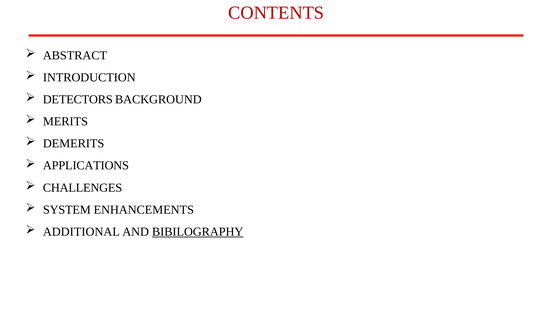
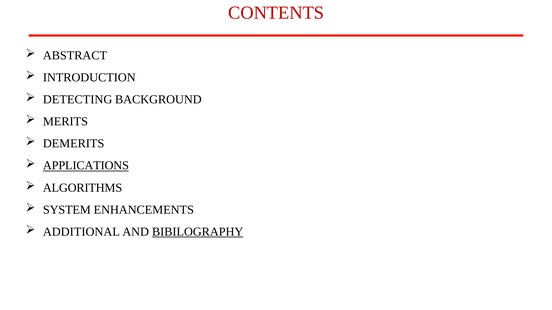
DETECTORS: DETECTORS -> DETECTING (78, 100)
APPLICATIONS underline: none -> present (86, 166)
CHALLENGES: CHALLENGES -> ALGORITHMS (83, 188)
